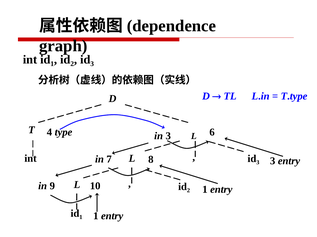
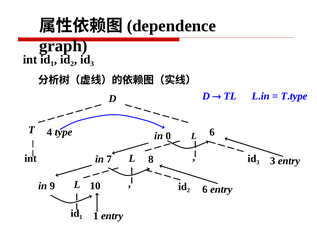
in 3: 3 -> 0 (168, 136)
10 1: 1 -> 6 (205, 190)
